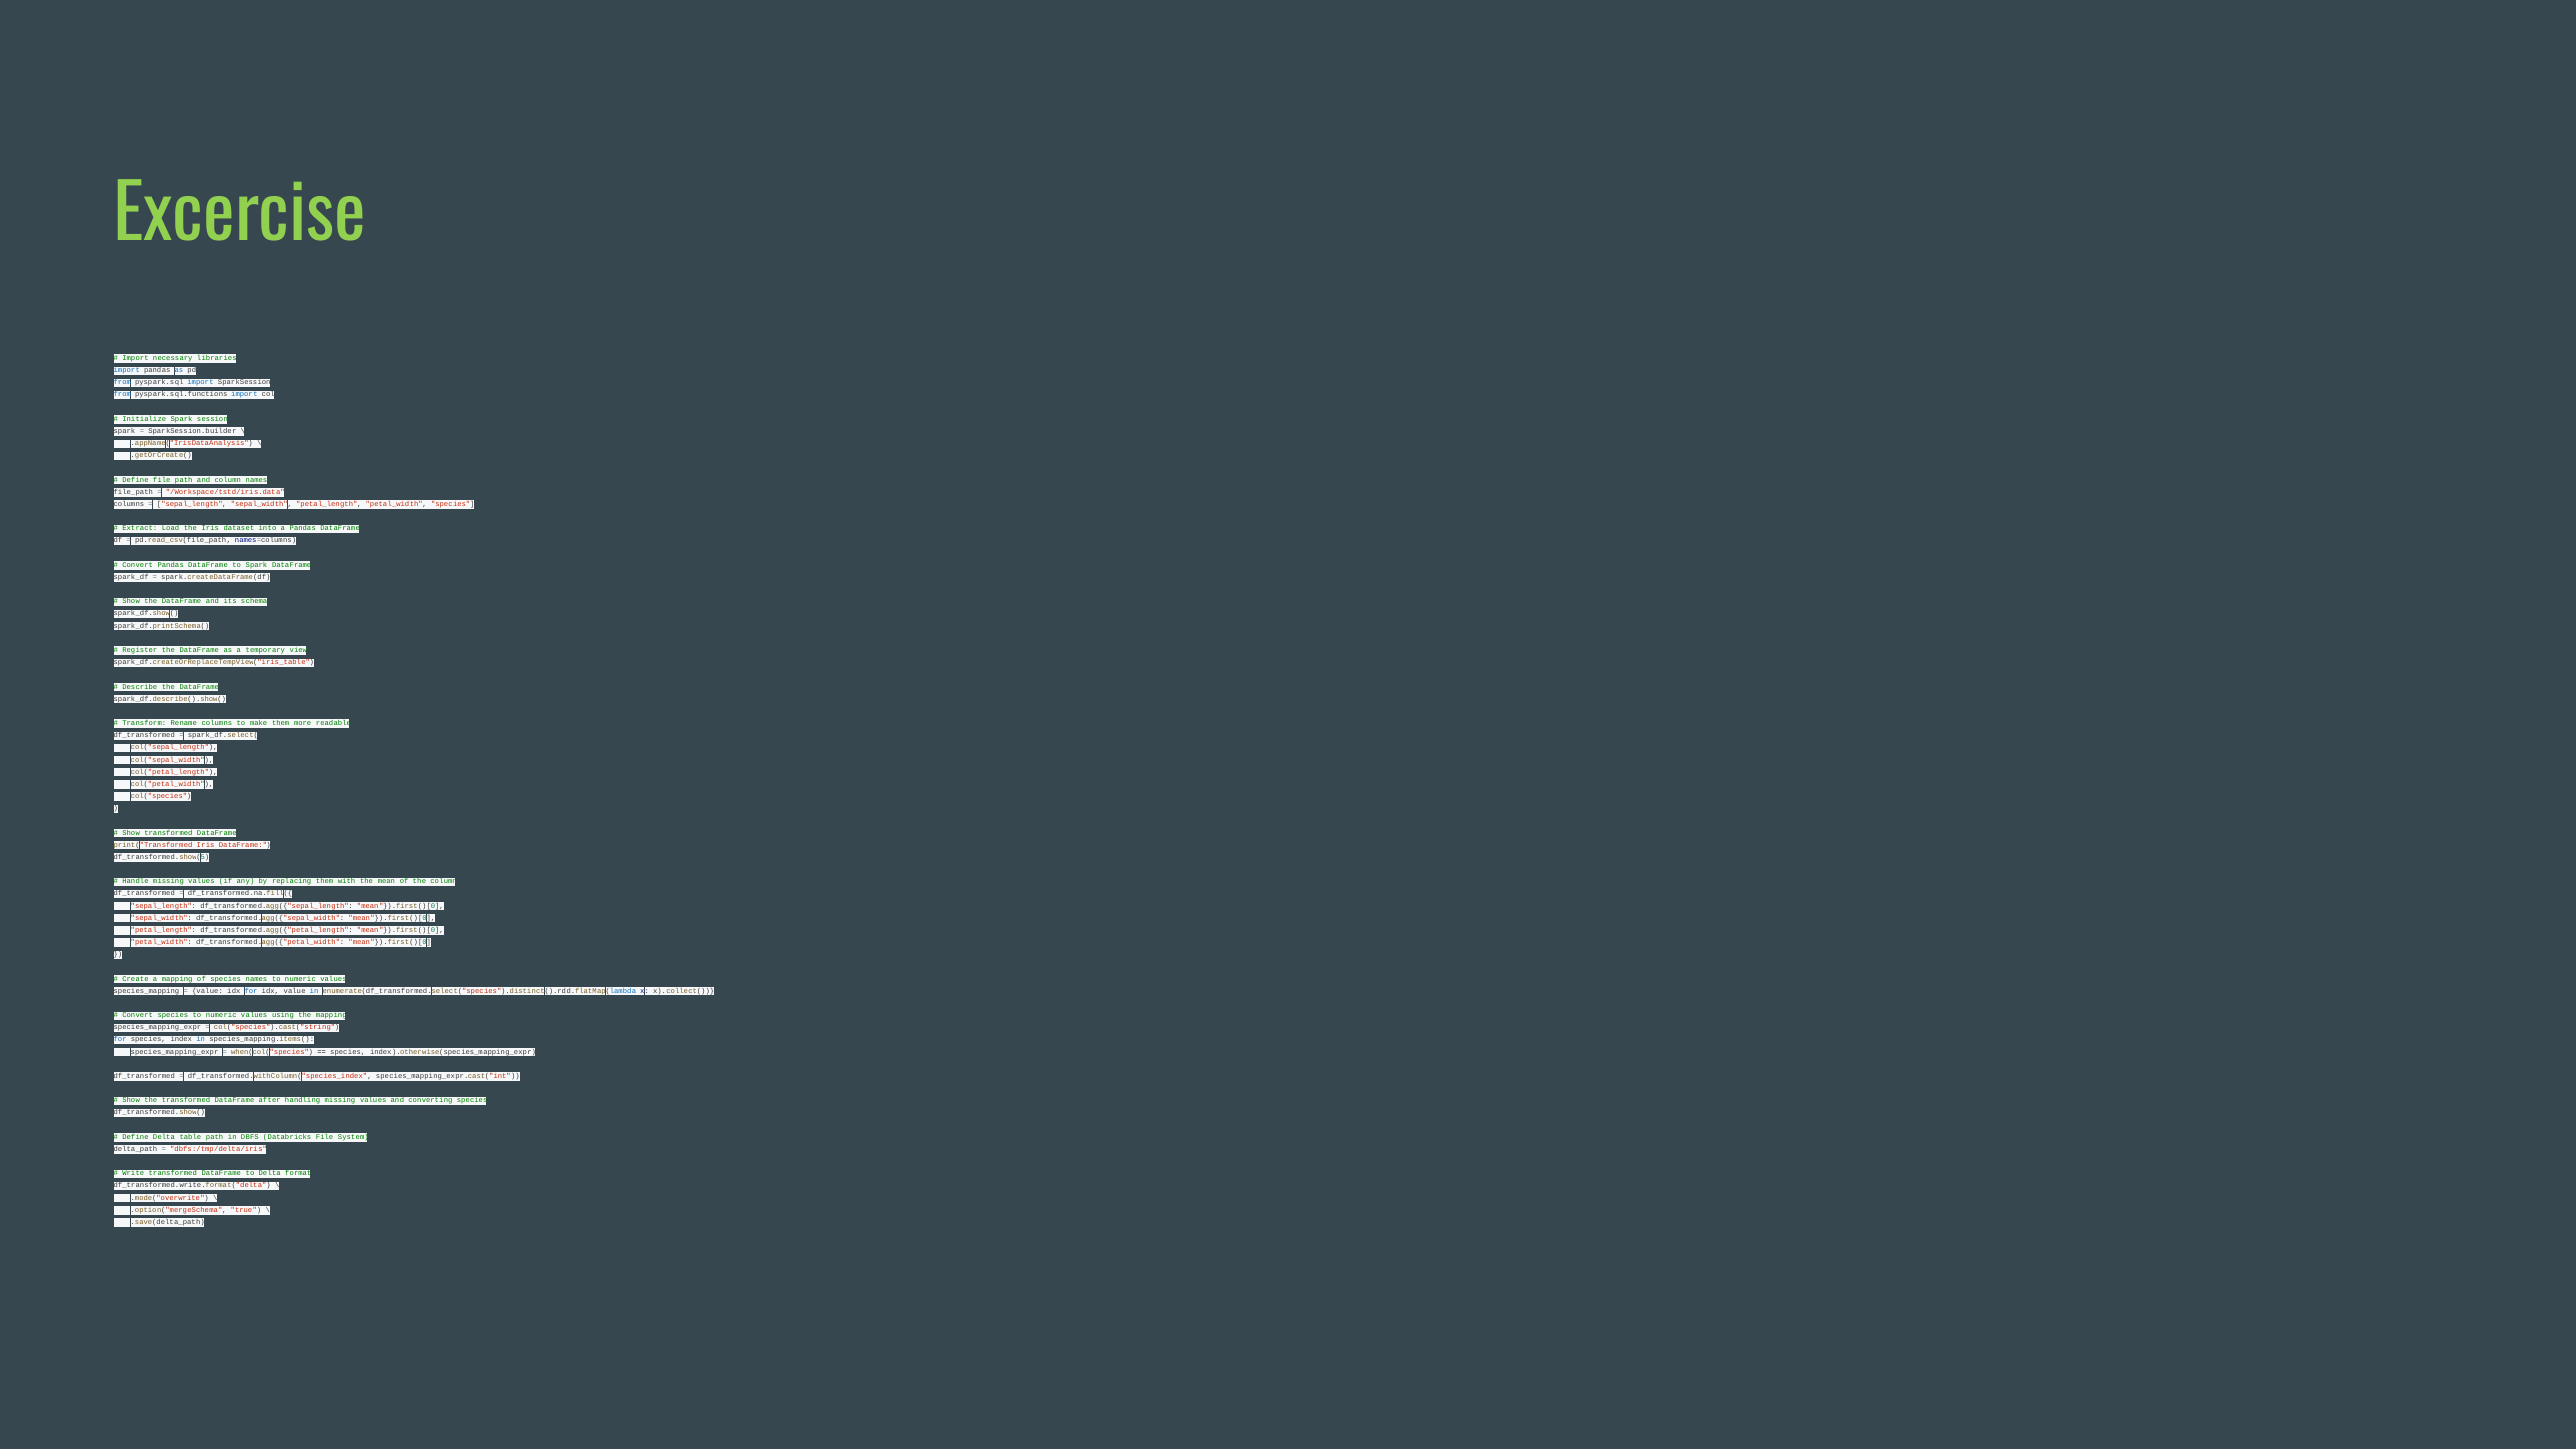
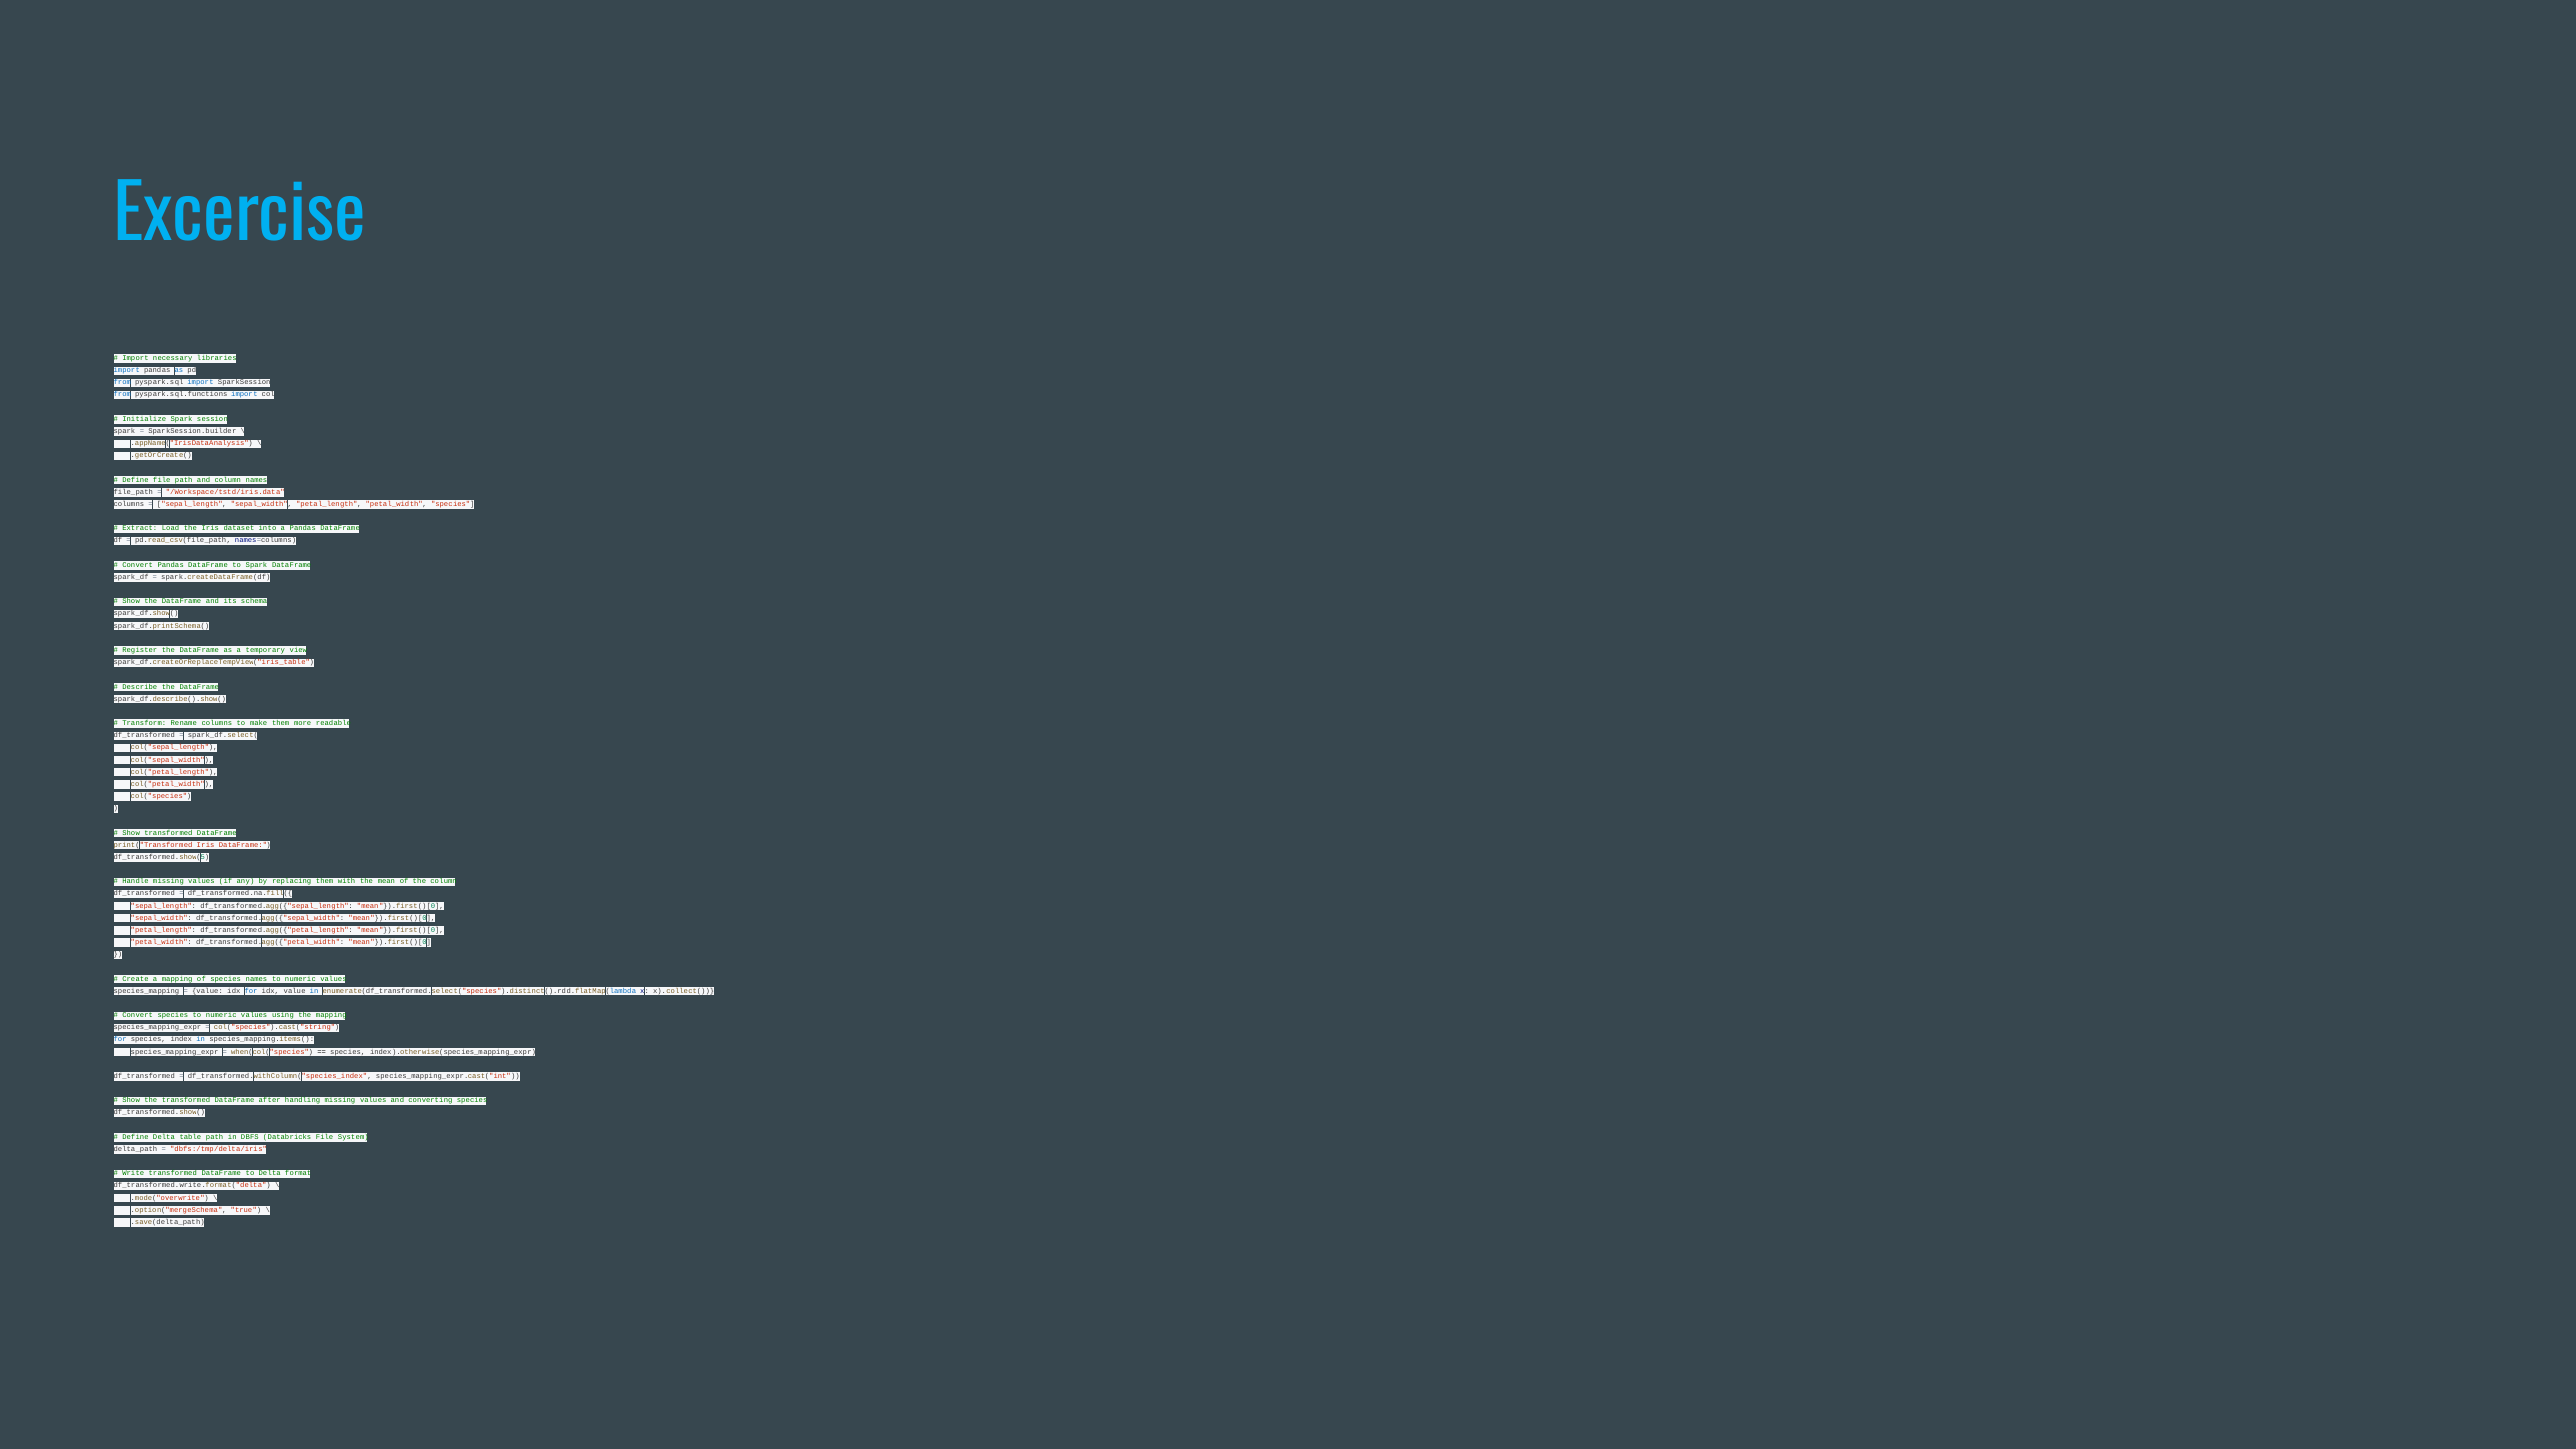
Excercise colour: light green -> light blue (240, 216)
